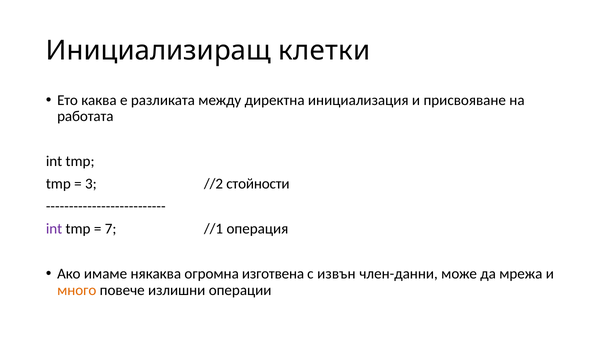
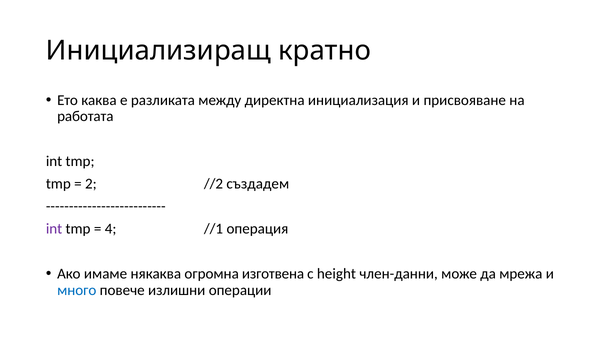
клетки: клетки -> кратно (325, 51)
3: 3 -> 2 (91, 184)
стойности: стойности -> създадем (258, 184)
7: 7 -> 4 (111, 229)
извън: извън -> height (336, 274)
много colour: orange -> blue (77, 291)
